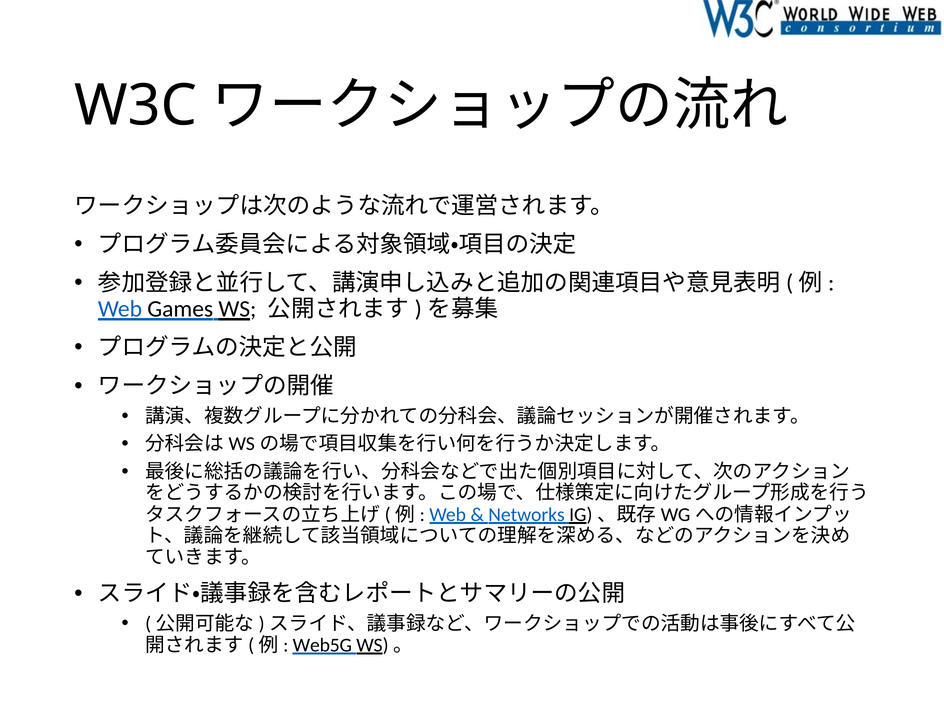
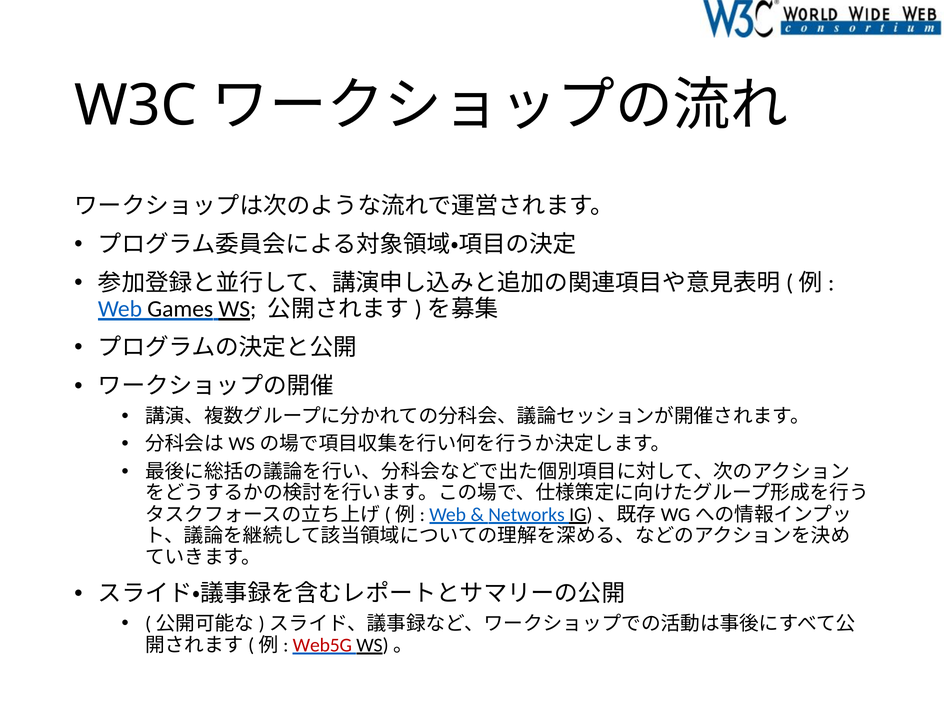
Web5G colour: black -> red (322, 645)
